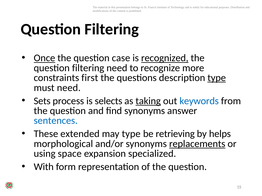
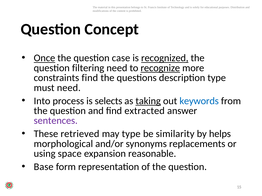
Filtering: Filtering -> Concept (112, 29)
recognize underline: none -> present (160, 68)
constraints first: first -> find (90, 78)
type underline: present -> none (217, 78)
Sets: Sets -> Into (42, 101)
find synonyms: synonyms -> extracted (145, 111)
sentences colour: blue -> purple (56, 121)
extended: extended -> retrieved (80, 134)
retrieving: retrieving -> similarity (175, 134)
replacements underline: present -> none (197, 144)
specialized: specialized -> reasonable (152, 154)
With: With -> Base (44, 167)
